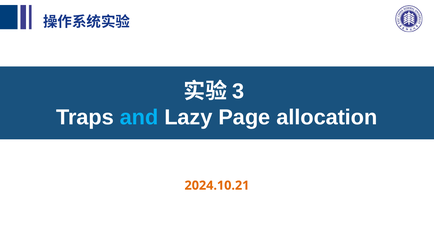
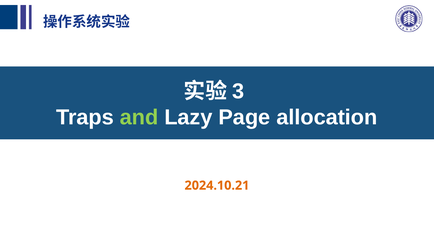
and colour: light blue -> light green (139, 117)
